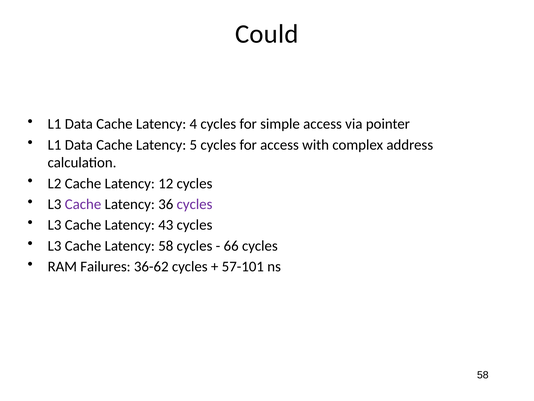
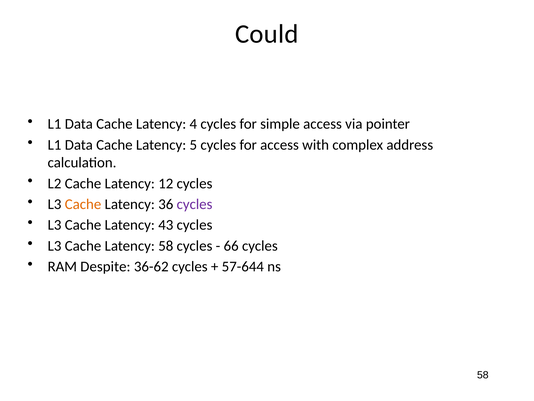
Cache colour: purple -> orange (83, 204)
Failures: Failures -> Despite (105, 266)
57-101: 57-101 -> 57-644 (243, 266)
